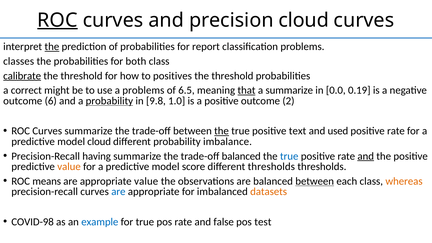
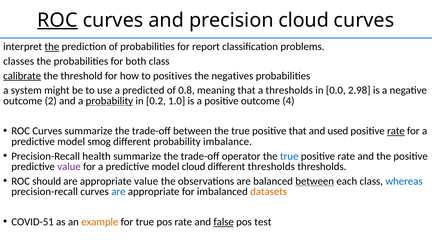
threshold: threshold -> negatives (232, 76)
correct: correct -> system (26, 90)
a problems: problems -> predicted (143, 90)
6.5: 6.5 -> 0.8 (186, 90)
that underline: present -> none (247, 90)
a summarize: summarize -> thresholds (289, 90)
0.19: 0.19 -> 2.98 (359, 90)
6: 6 -> 2 (51, 101)
9.8: 9.8 -> 0.2 (156, 101)
2: 2 -> 4 (288, 101)
the underline: present -> none (222, 131)
positive text: text -> that (298, 131)
rate underline: none -> present (396, 131)
model cloud: cloud -> smog (99, 142)
having: having -> health (97, 156)
trade-off balanced: balanced -> operator (241, 156)
and underline: present -> none (366, 156)
value colour: orange -> purple (69, 167)
model score: score -> cloud (194, 167)
means: means -> should (47, 181)
whereas colour: orange -> blue (404, 181)
COVID-98: COVID-98 -> COVID-51 (33, 222)
example colour: blue -> orange (100, 222)
false underline: none -> present (224, 222)
